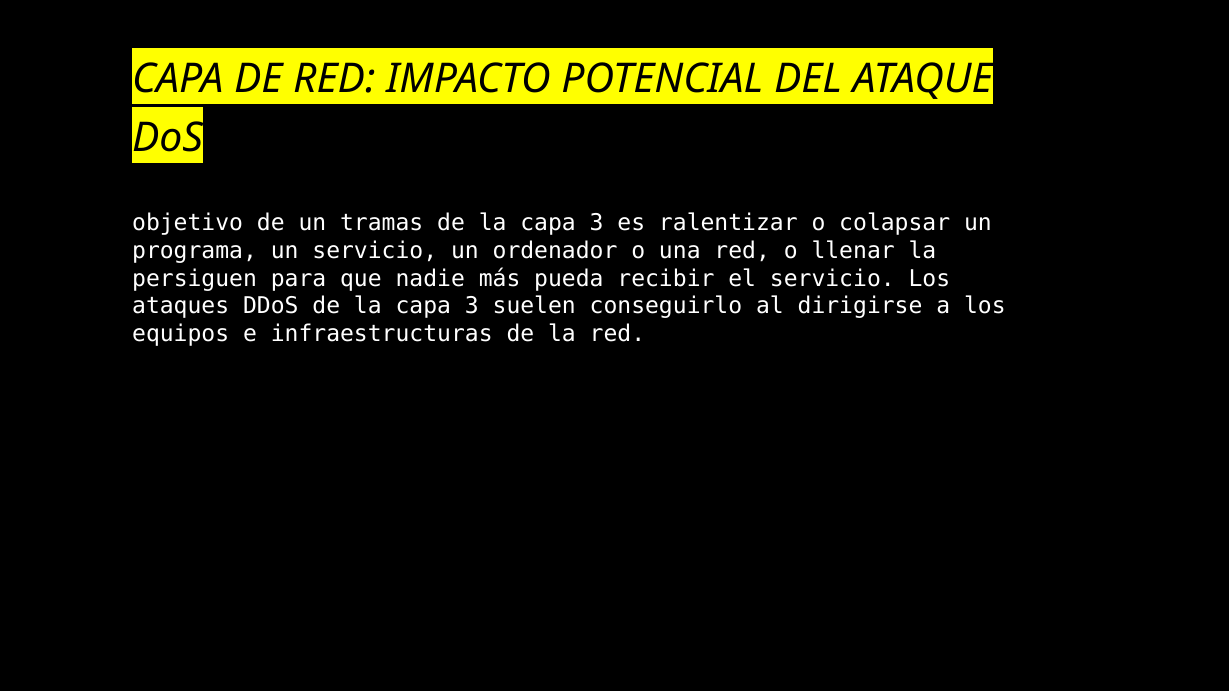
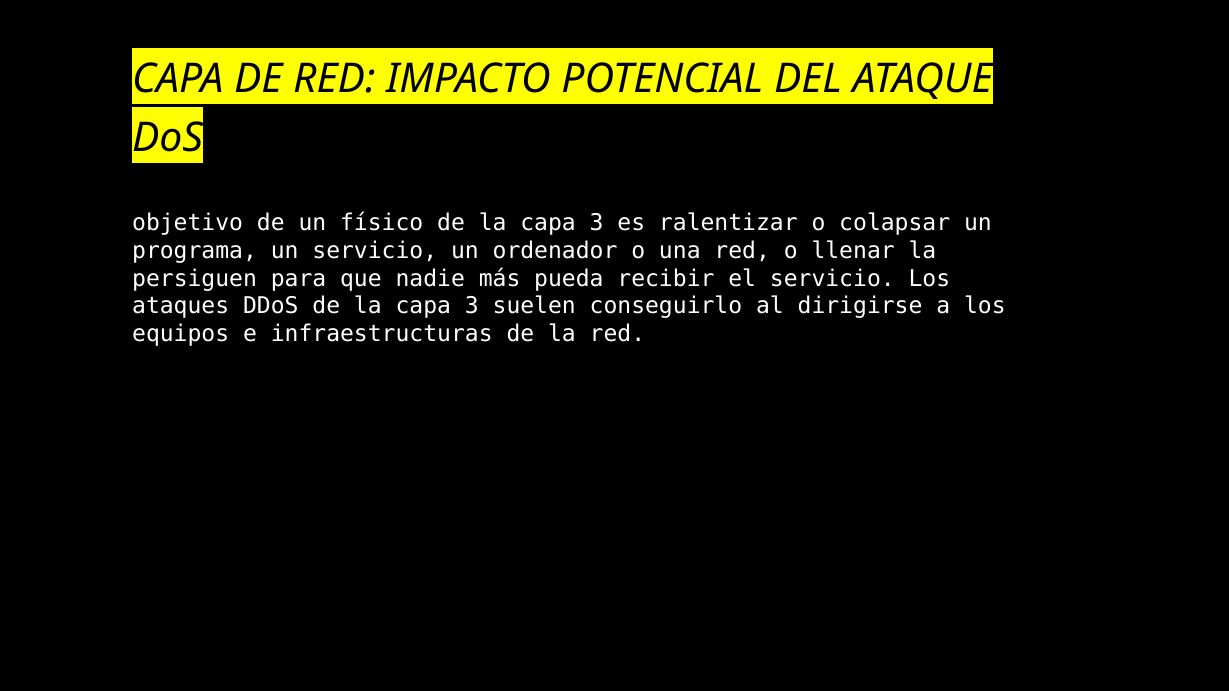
tramas: tramas -> físico (382, 223)
